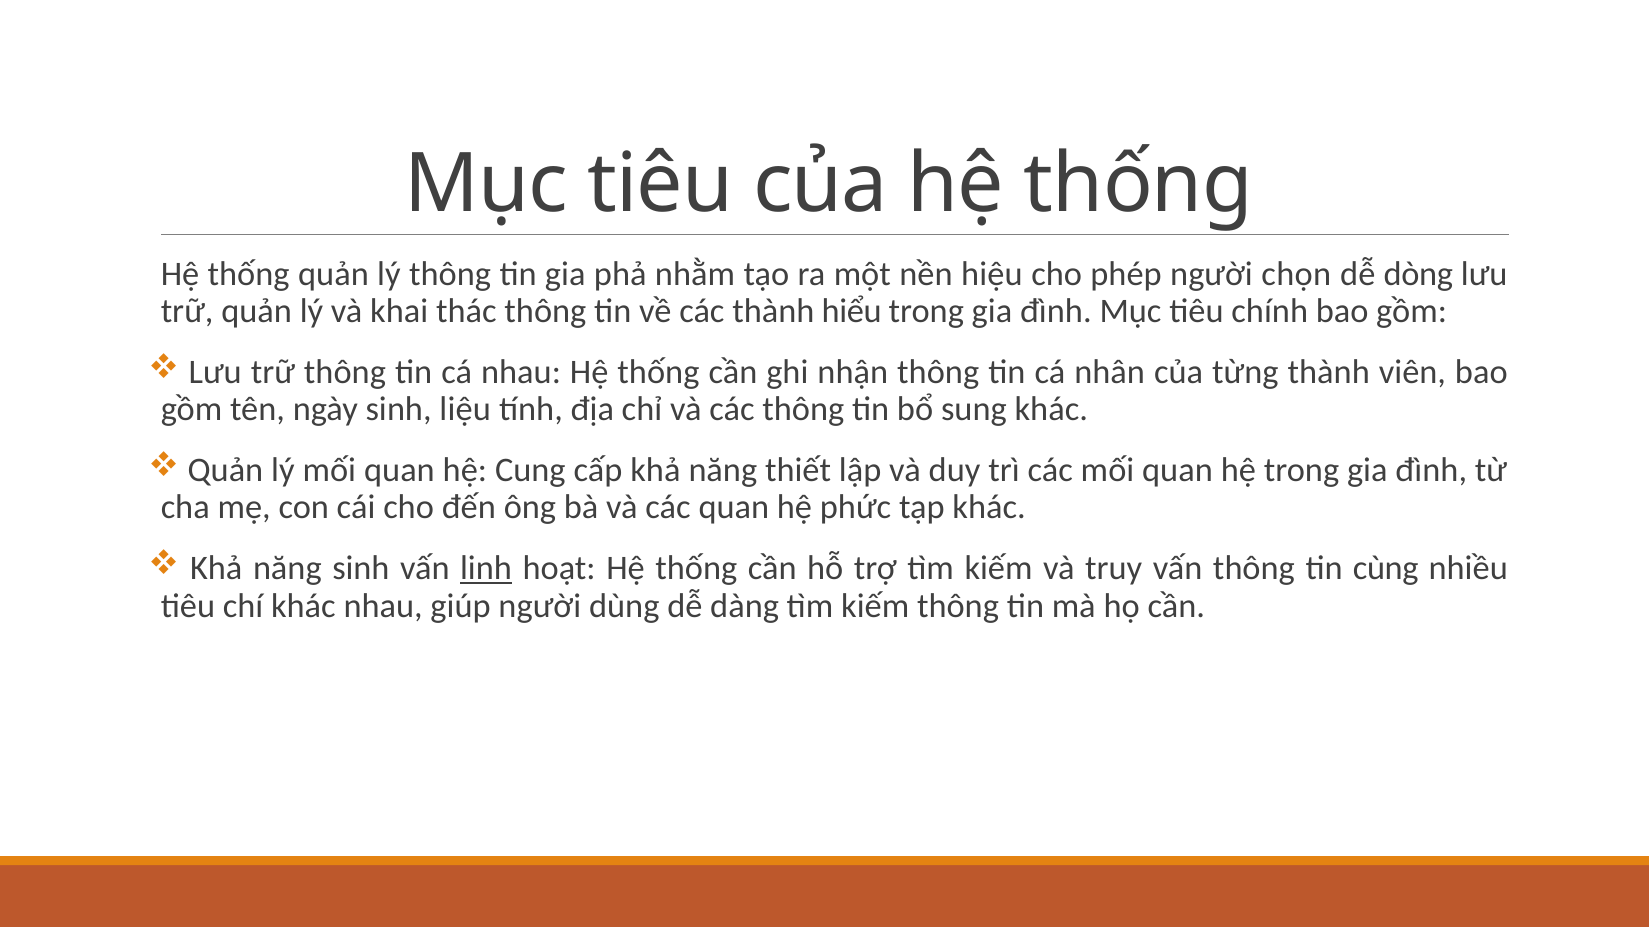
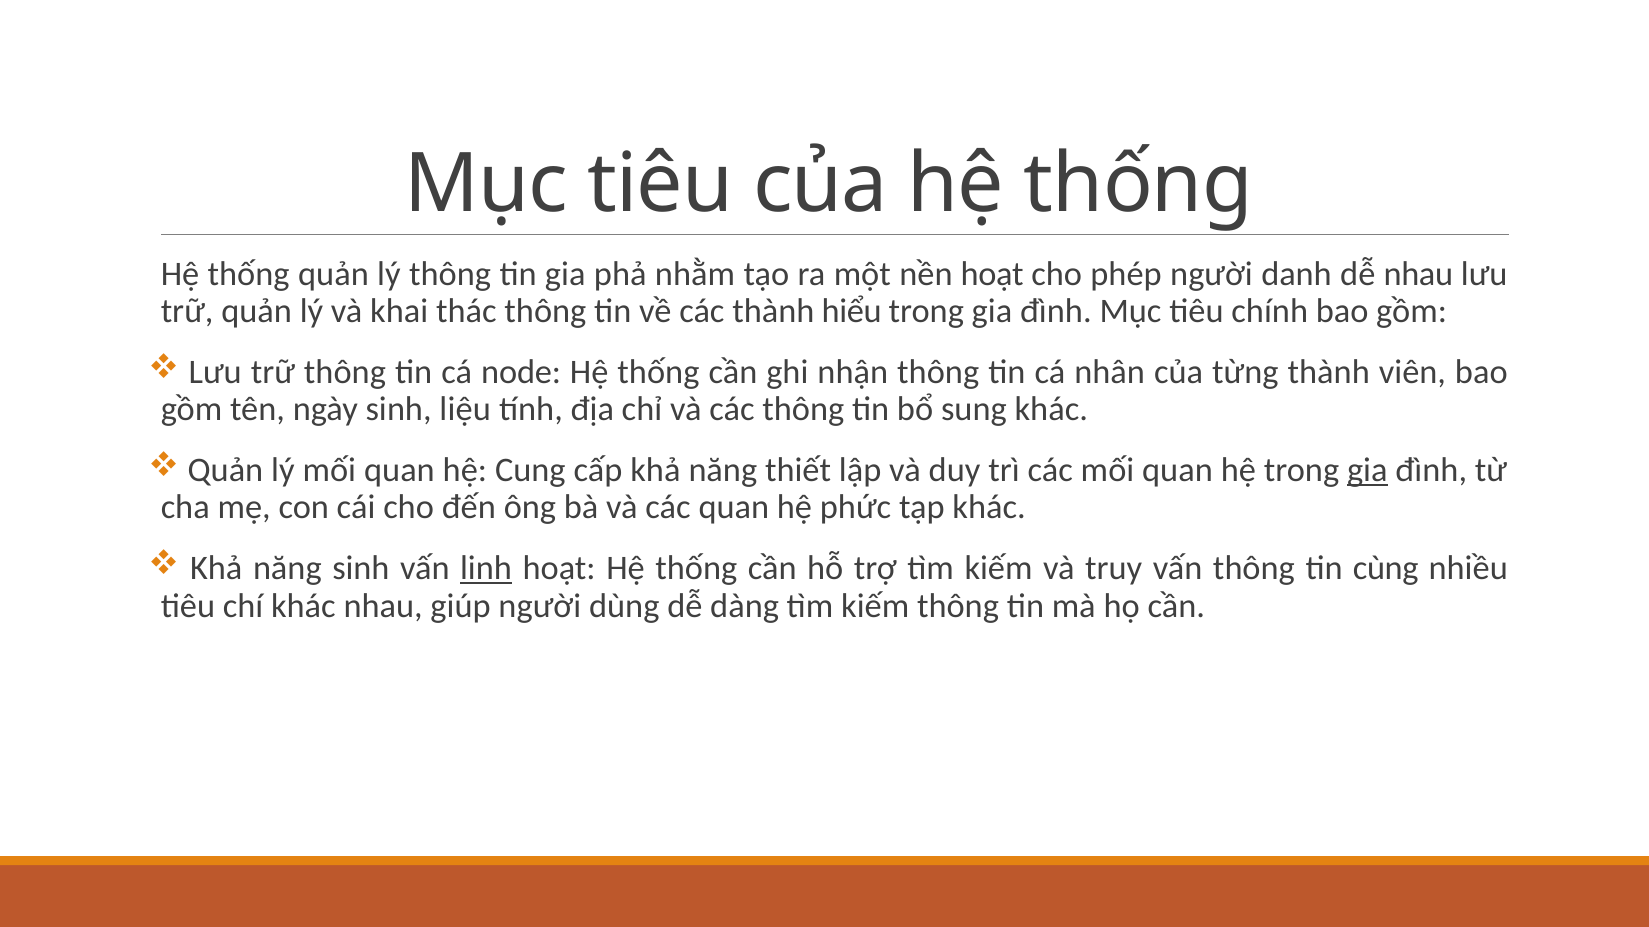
nền hiệu: hiệu -> hoạt (992, 274)
chọn: chọn -> danh (1297, 274)
dễ dòng: dòng -> nhau (1418, 274)
cá nhau: nhau -> node (521, 372)
gia underline: none -> present (1367, 471)
